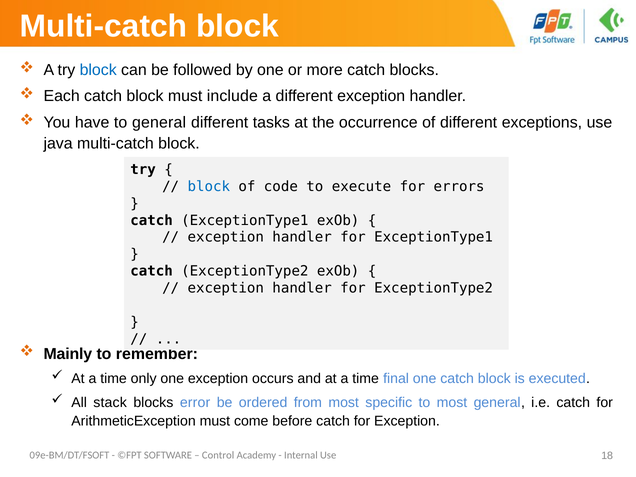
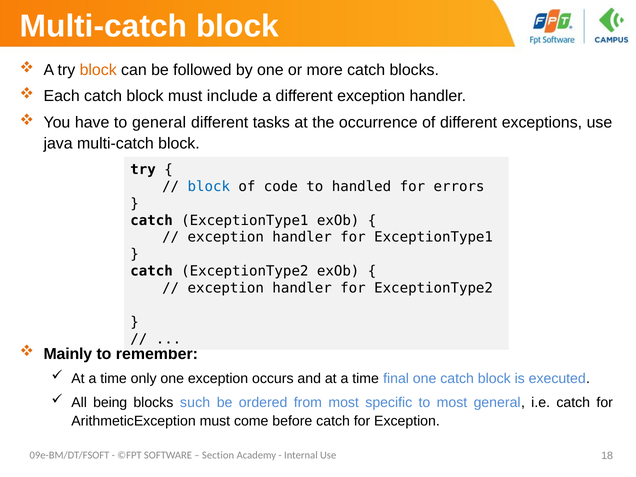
block colour: blue -> orange (98, 70)
execute: execute -> handled (361, 186)
stack: stack -> being (110, 403)
error: error -> such (195, 403)
Control: Control -> Section (218, 455)
